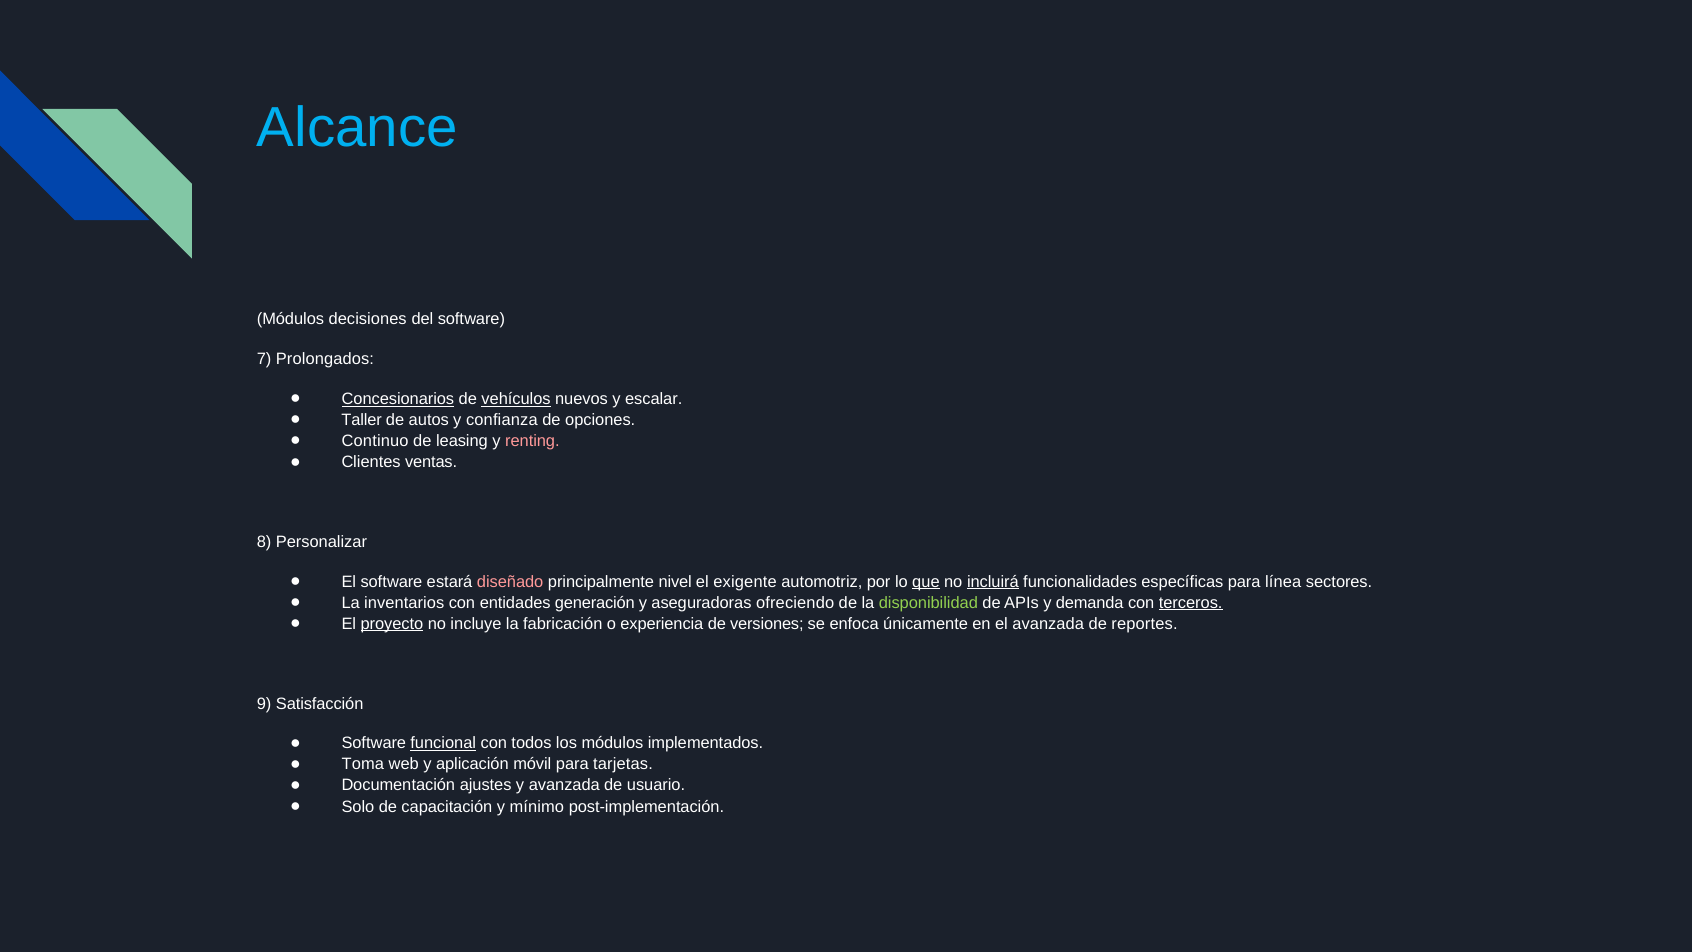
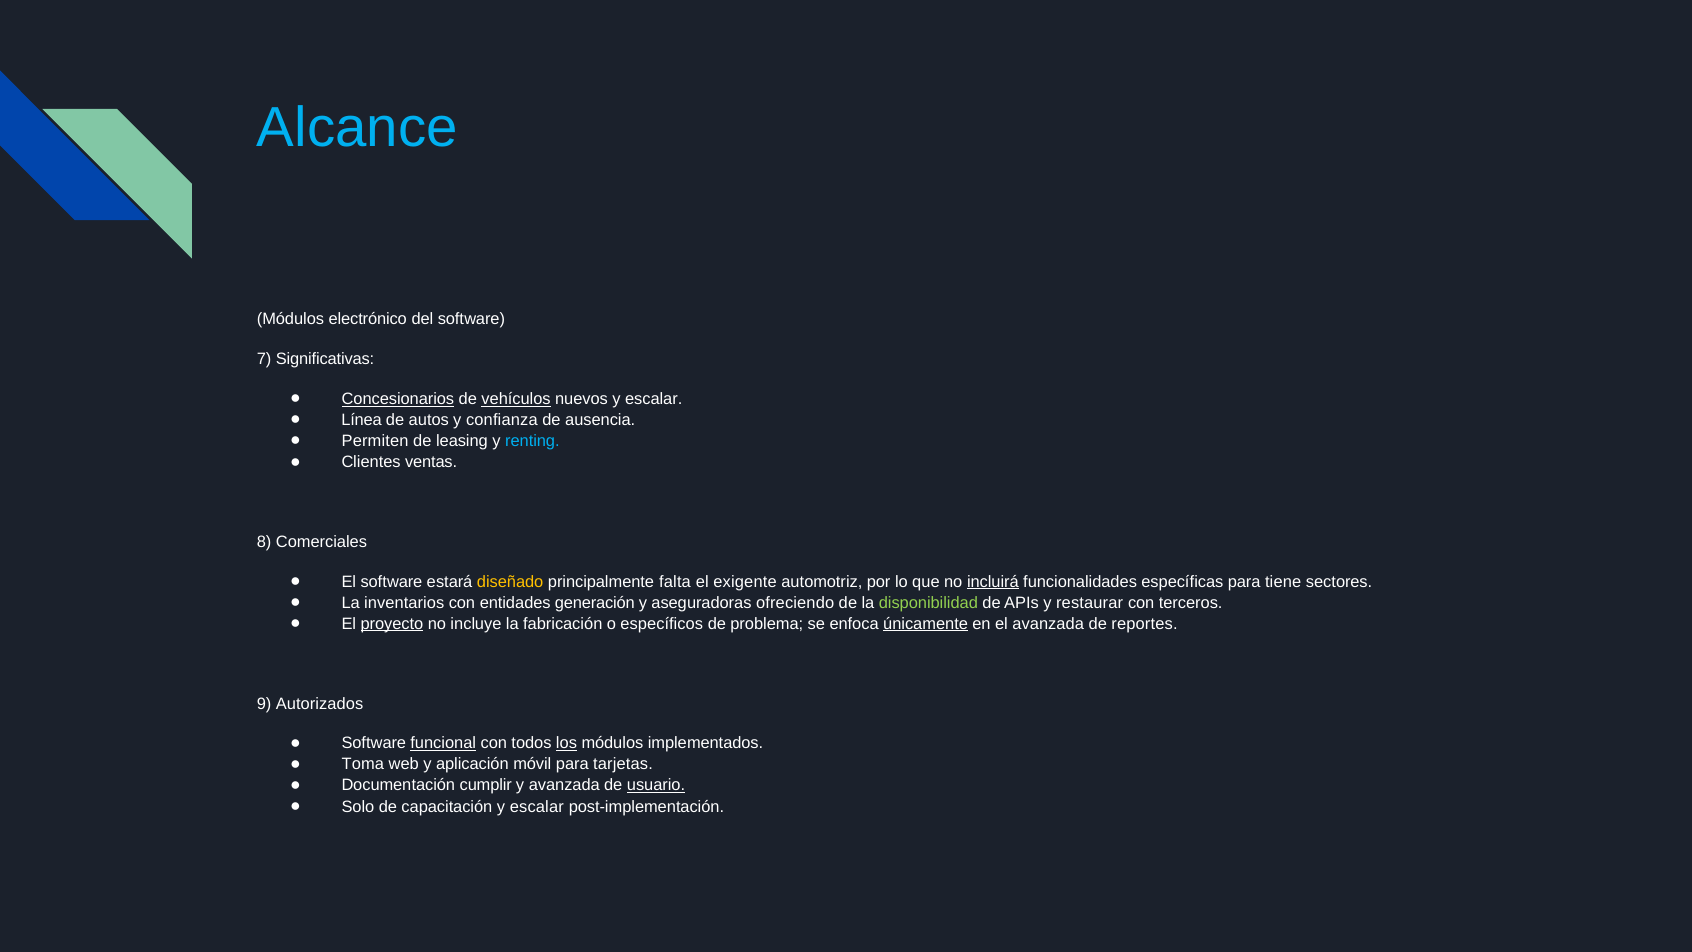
decisiones: decisiones -> electrónico (368, 319)
Prolongados: Prolongados -> Significativas (325, 359)
Taller: Taller -> Línea (362, 420)
opciones: opciones -> ausencia (600, 420)
Continuo: Continuo -> Permiten (375, 441)
renting colour: pink -> light blue (532, 441)
Personalizar: Personalizar -> Comerciales (321, 542)
diseñado colour: pink -> yellow (510, 582)
nivel: nivel -> falta (675, 582)
que underline: present -> none (926, 582)
línea: línea -> tiene (1283, 582)
demanda: demanda -> restaurar (1090, 603)
terceros underline: present -> none (1191, 603)
experiencia: experiencia -> específicos (662, 624)
versiones: versiones -> problema (767, 624)
únicamente underline: none -> present (926, 624)
Satisfacción: Satisfacción -> Autorizados (320, 703)
los underline: none -> present (566, 743)
ajustes: ajustes -> cumplir (486, 785)
usuario underline: none -> present (656, 785)
capacitación y mínimo: mínimo -> escalar (537, 806)
